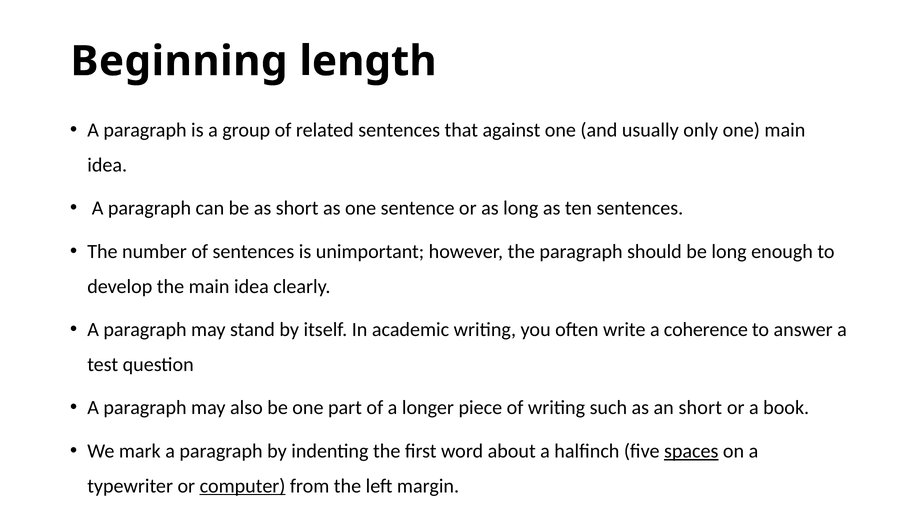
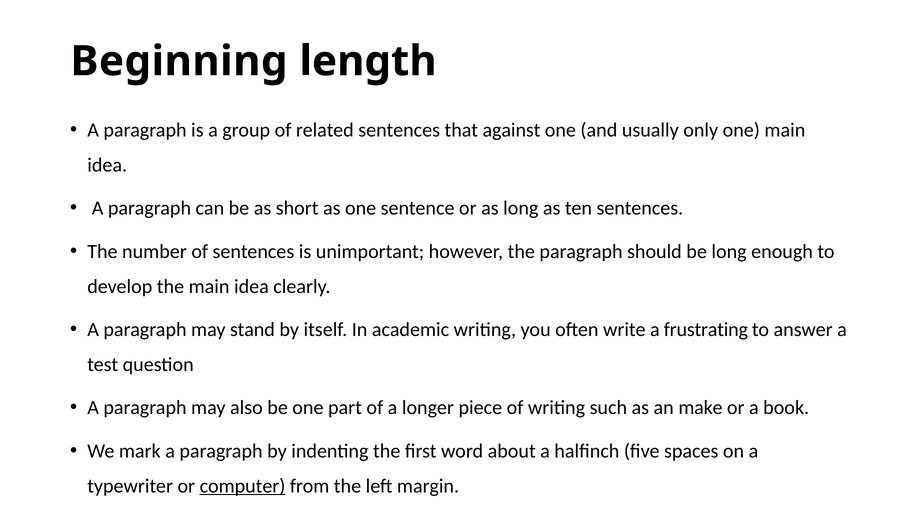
coherence: coherence -> frustrating (706, 330)
an short: short -> make (700, 408)
spaces underline: present -> none (691, 451)
